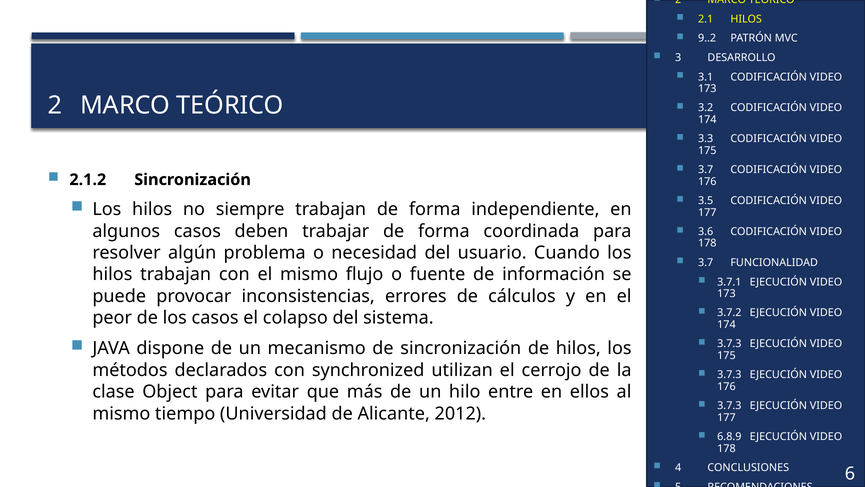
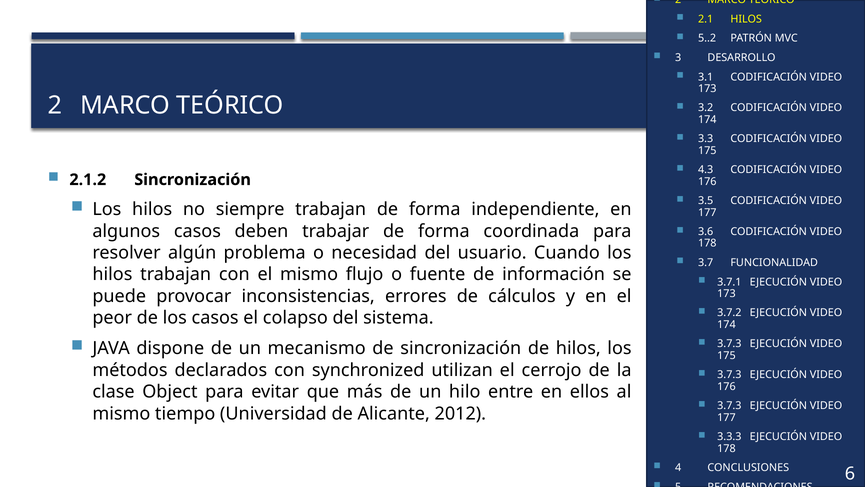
9..2: 9..2 -> 5..2 (707, 38)
3.7: 3.7 -> 4.3 (706, 170)
6.8.9: 6.8.9 -> 3.3.3 (729, 436)
